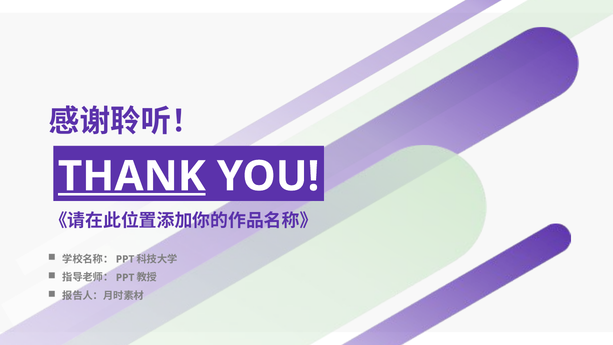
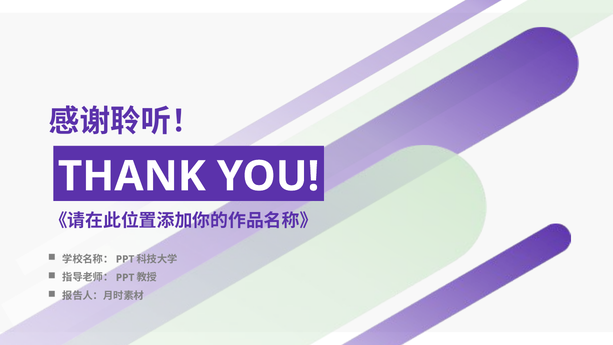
THANK underline: present -> none (132, 176)
